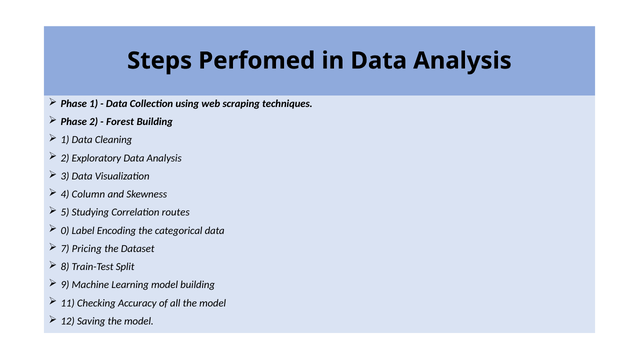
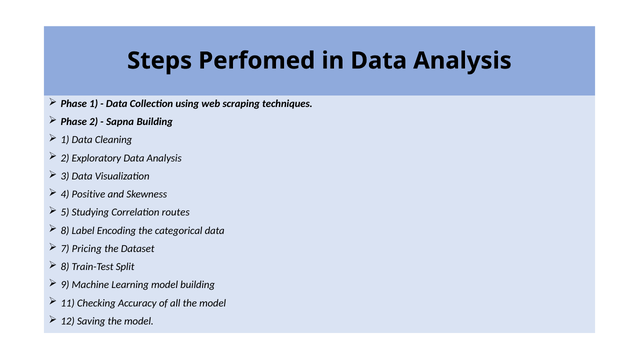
Forest: Forest -> Sapna (120, 122)
Column: Column -> Positive (88, 195)
0: 0 -> 8 (65, 231)
